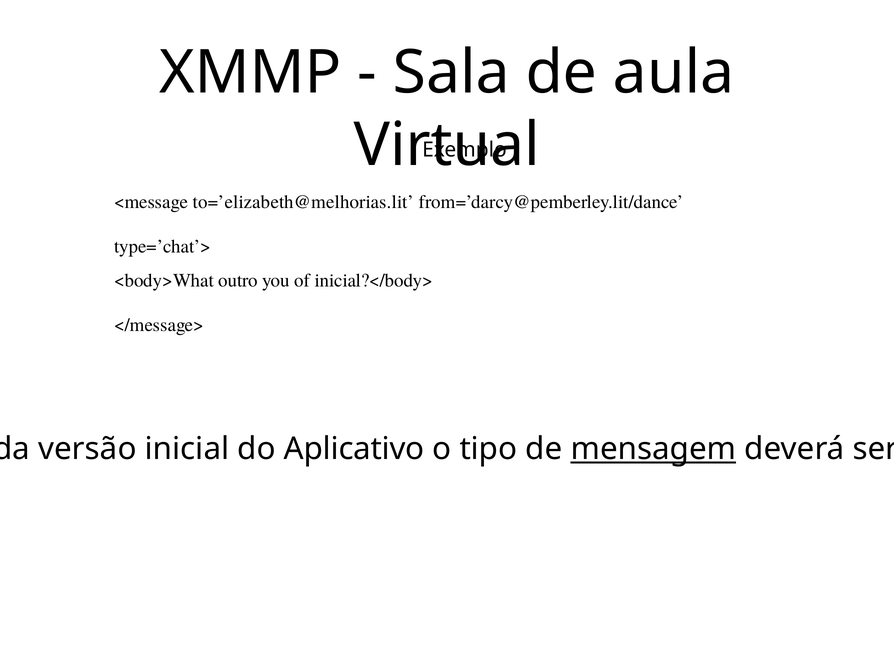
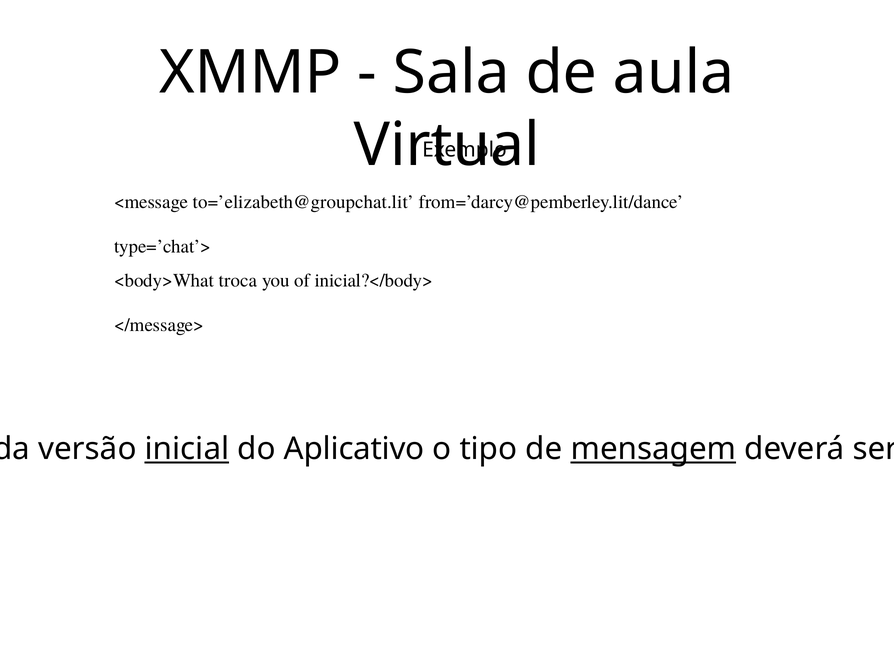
to=’elizabeth@melhorias.lit: to=’elizabeth@melhorias.lit -> to=’elizabeth@groupchat.lit (303, 202)
outro: outro -> troca (238, 281)
inicial underline: none -> present (187, 449)
